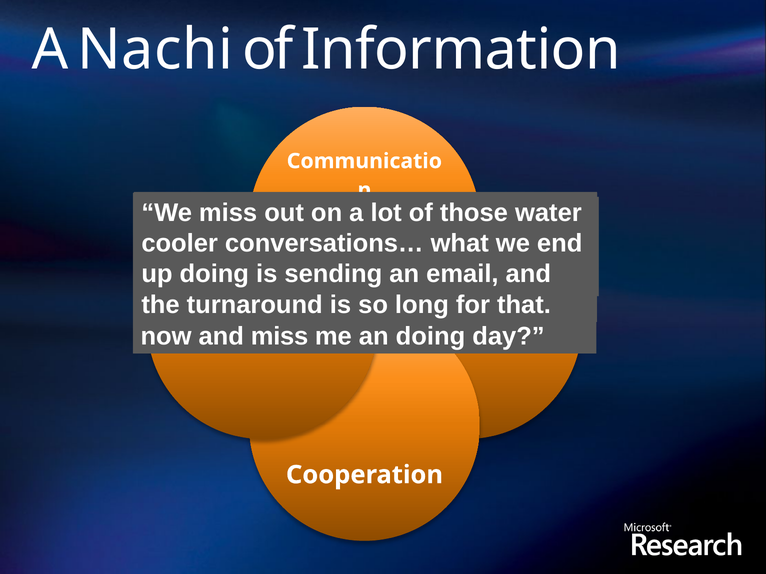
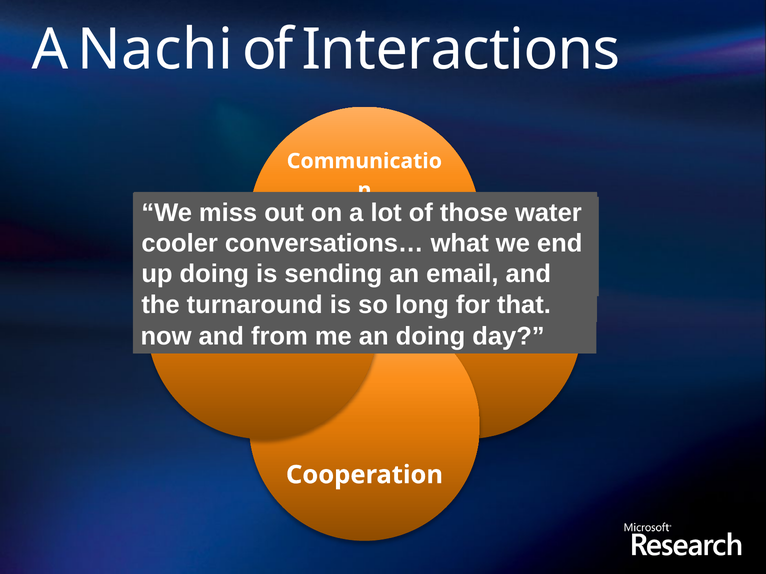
Information: Information -> Interactions (461, 50)
miss: miss -> from (279, 336)
